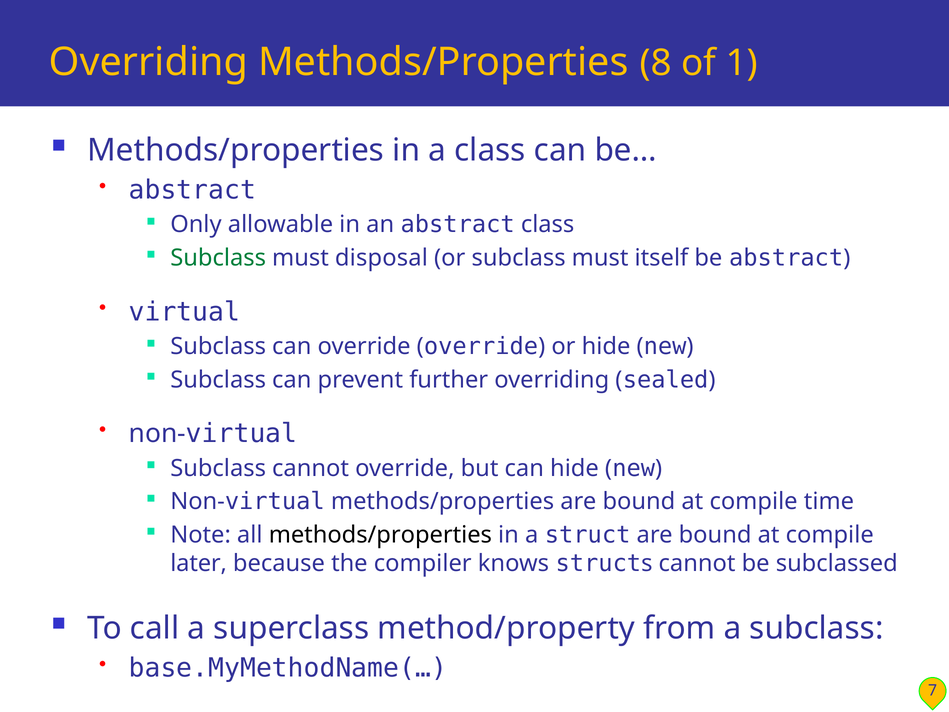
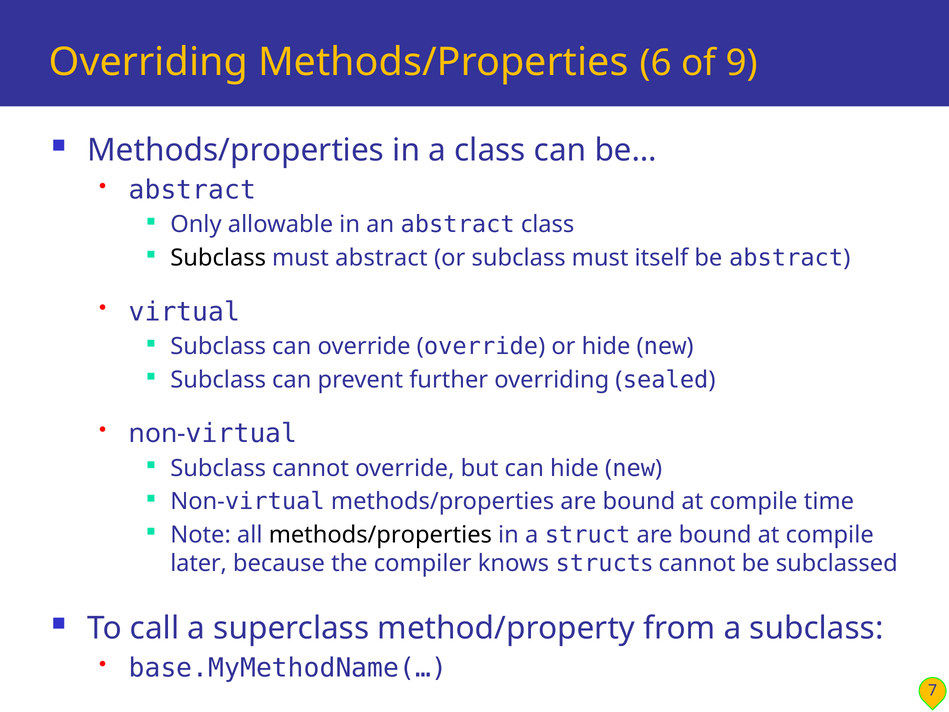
8: 8 -> 6 (656, 63)
1: 1 -> 9 (742, 63)
Subclass colour: green -> black (218, 258)
must disposal: disposal -> abstract (381, 258)
